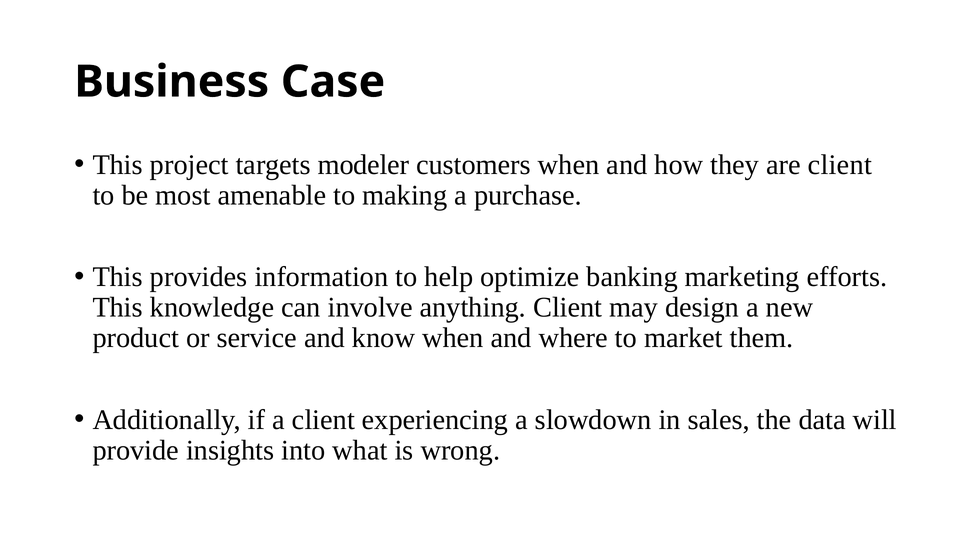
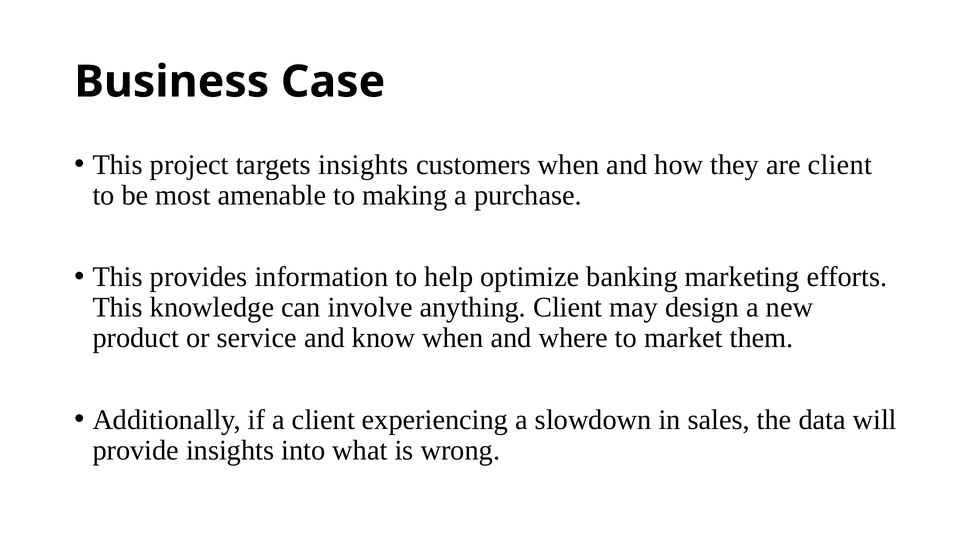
targets modeler: modeler -> insights (363, 165)
